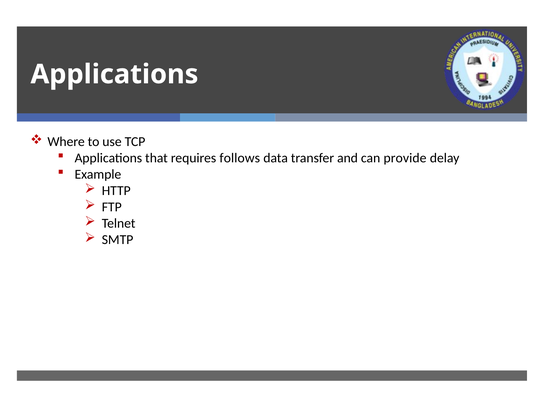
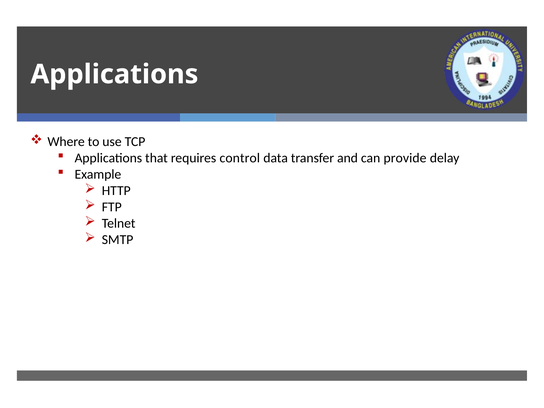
follows: follows -> control (240, 158)
